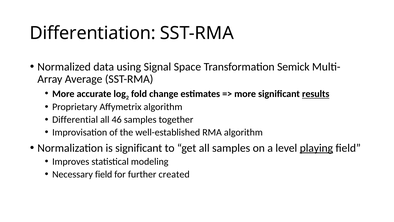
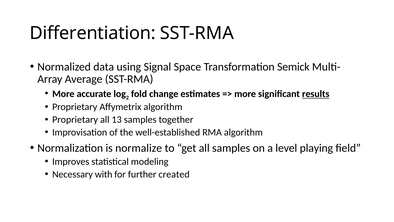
Differential: Differential -> Proprietary (75, 119)
46: 46 -> 13 (117, 119)
is significant: significant -> normalize (139, 148)
playing underline: present -> none (316, 148)
Necessary field: field -> with (104, 174)
